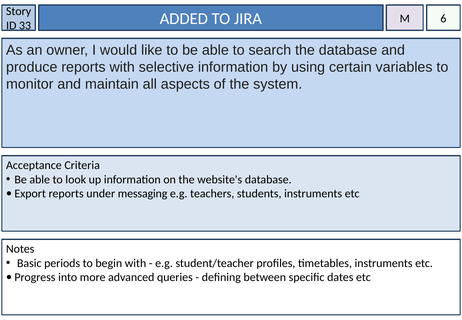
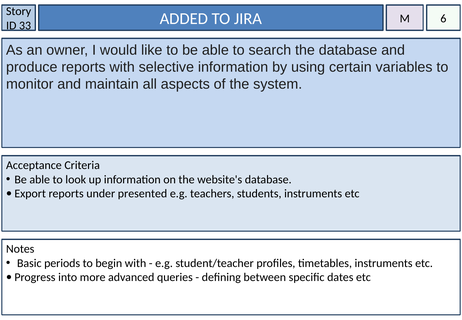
messaging: messaging -> presented (143, 194)
